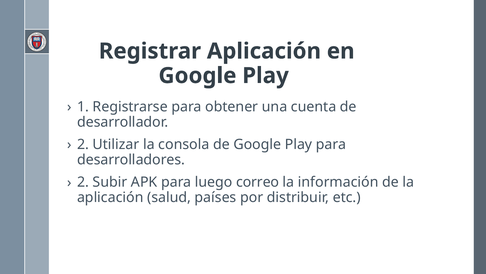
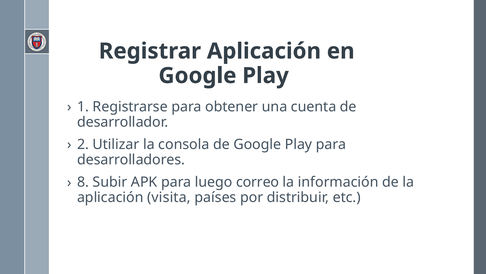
2: 2 -> 8 (83, 182)
salud: salud -> visita (169, 197)
